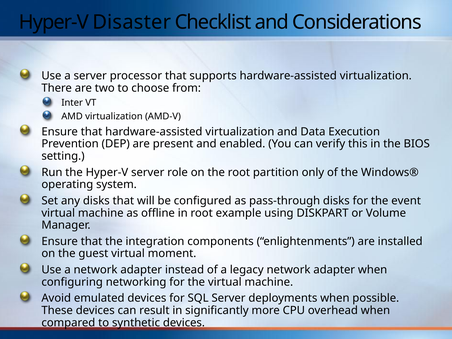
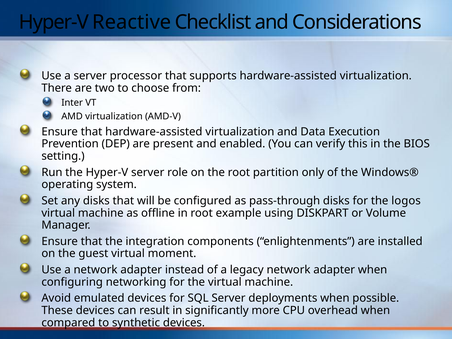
Disaster: Disaster -> Reactive (132, 22)
event: event -> logos (406, 201)
